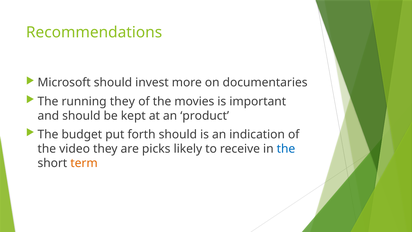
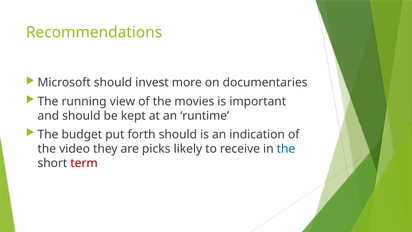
running they: they -> view (122, 101)
product: product -> runtime (205, 116)
term colour: orange -> red (84, 163)
